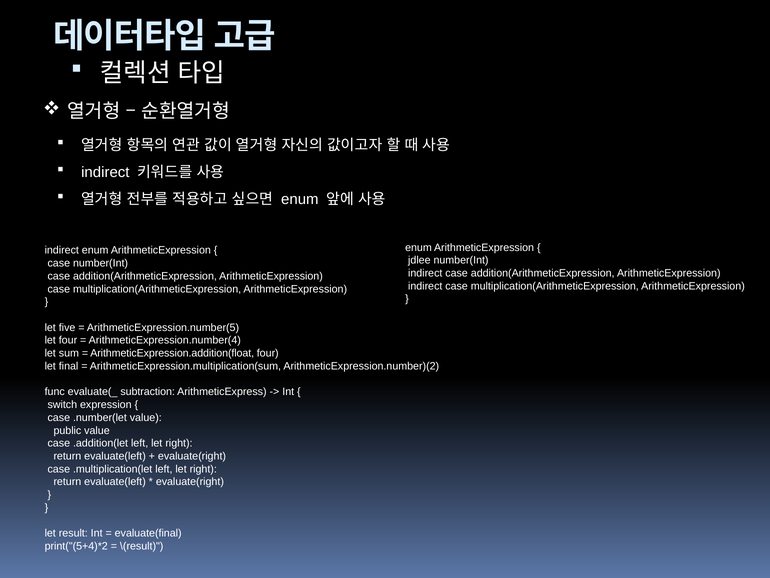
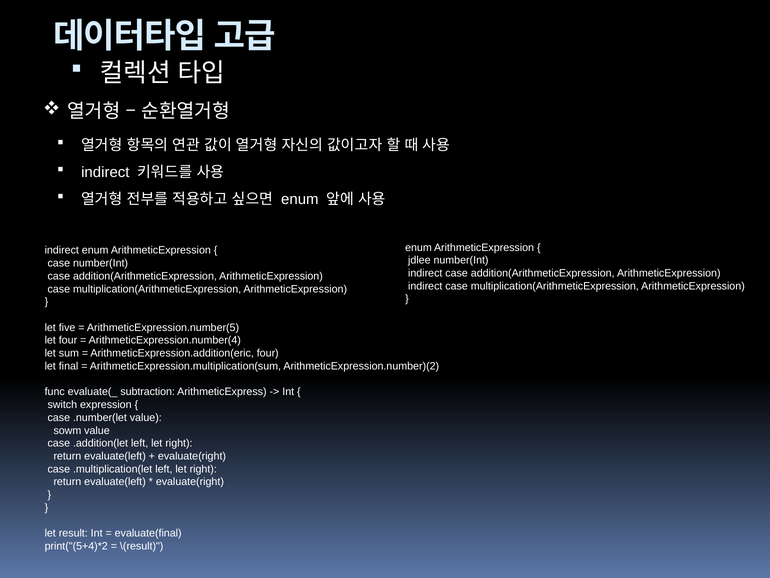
ArithmeticExpression.addition(float: ArithmeticExpression.addition(float -> ArithmeticExpression.addition(eric (172, 353)
public: public -> sowm (67, 430)
